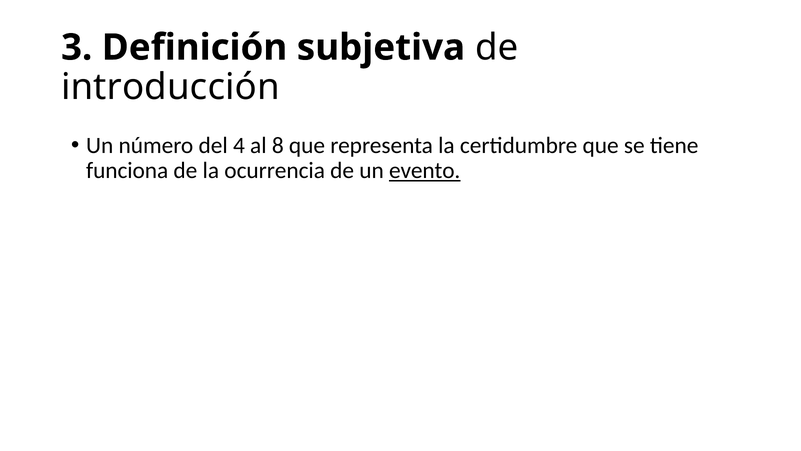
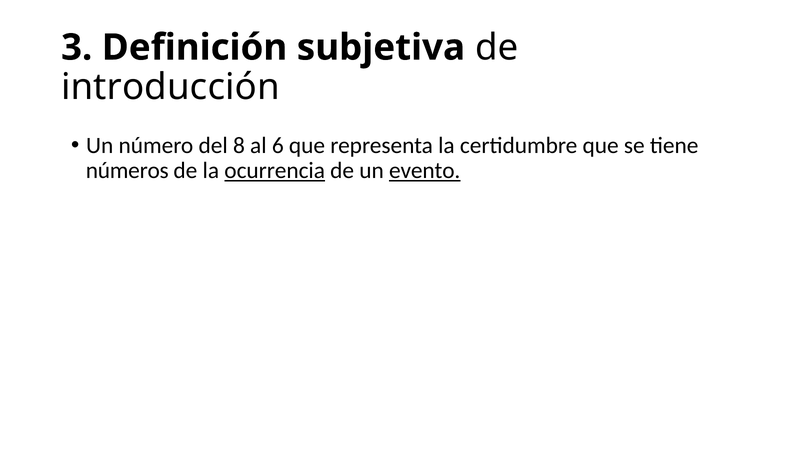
4: 4 -> 8 (239, 145)
8: 8 -> 6 (278, 145)
funciona: funciona -> números (127, 171)
ocurrencia underline: none -> present (275, 171)
